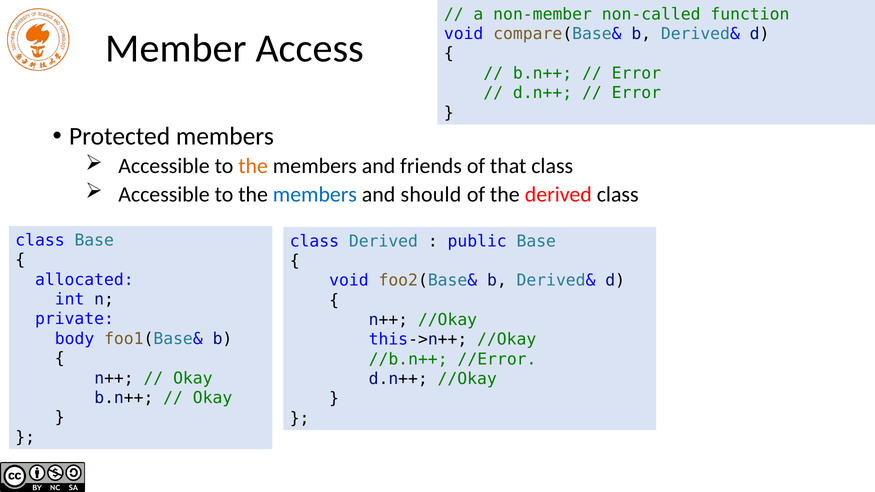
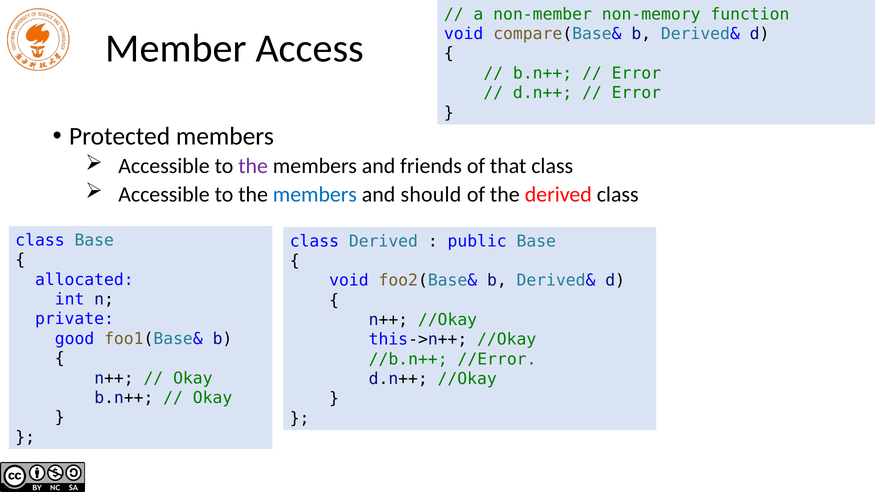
non-called: non-called -> non-memory (651, 14)
the colour: orange -> purple (253, 166)
body: body -> good (75, 339)
